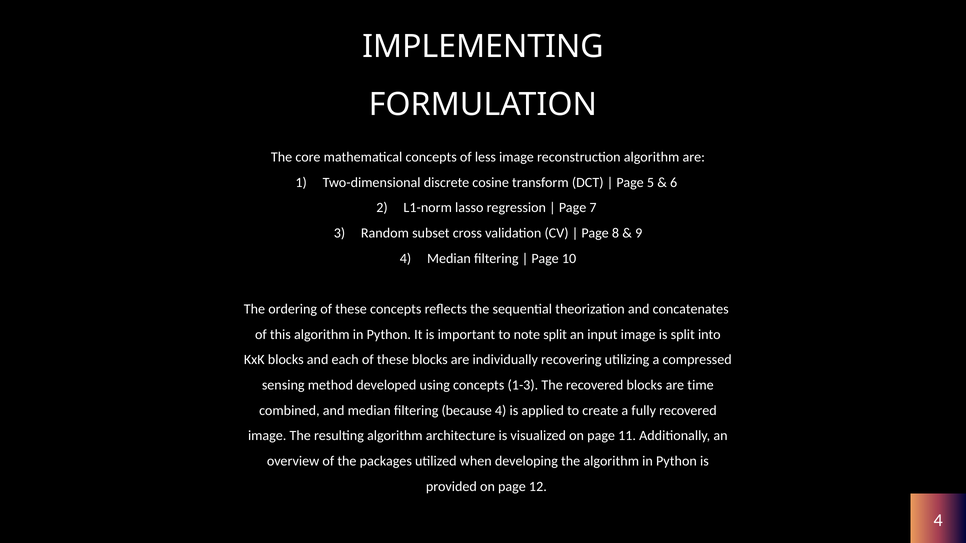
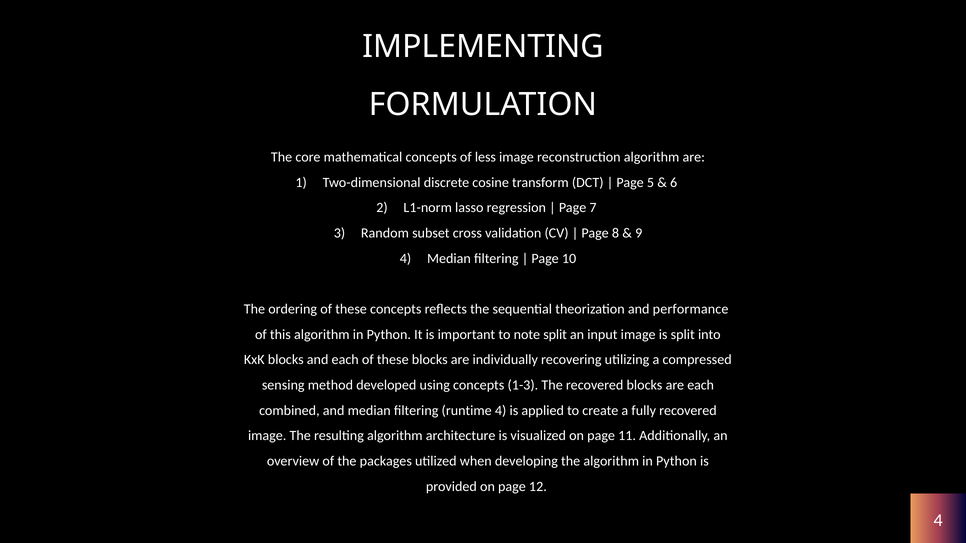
concatenates: concatenates -> performance (691, 309)
are time: time -> each (701, 385)
because: because -> runtime (467, 411)
